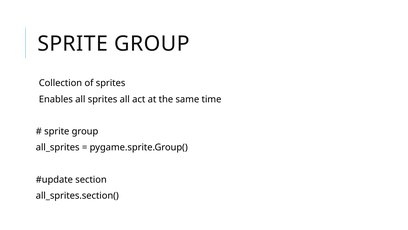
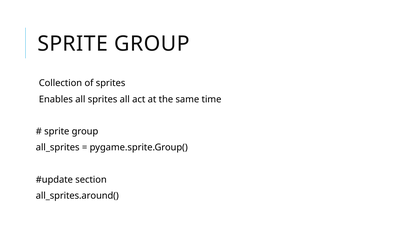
all_sprites.section(: all_sprites.section( -> all_sprites.around( (77, 195)
